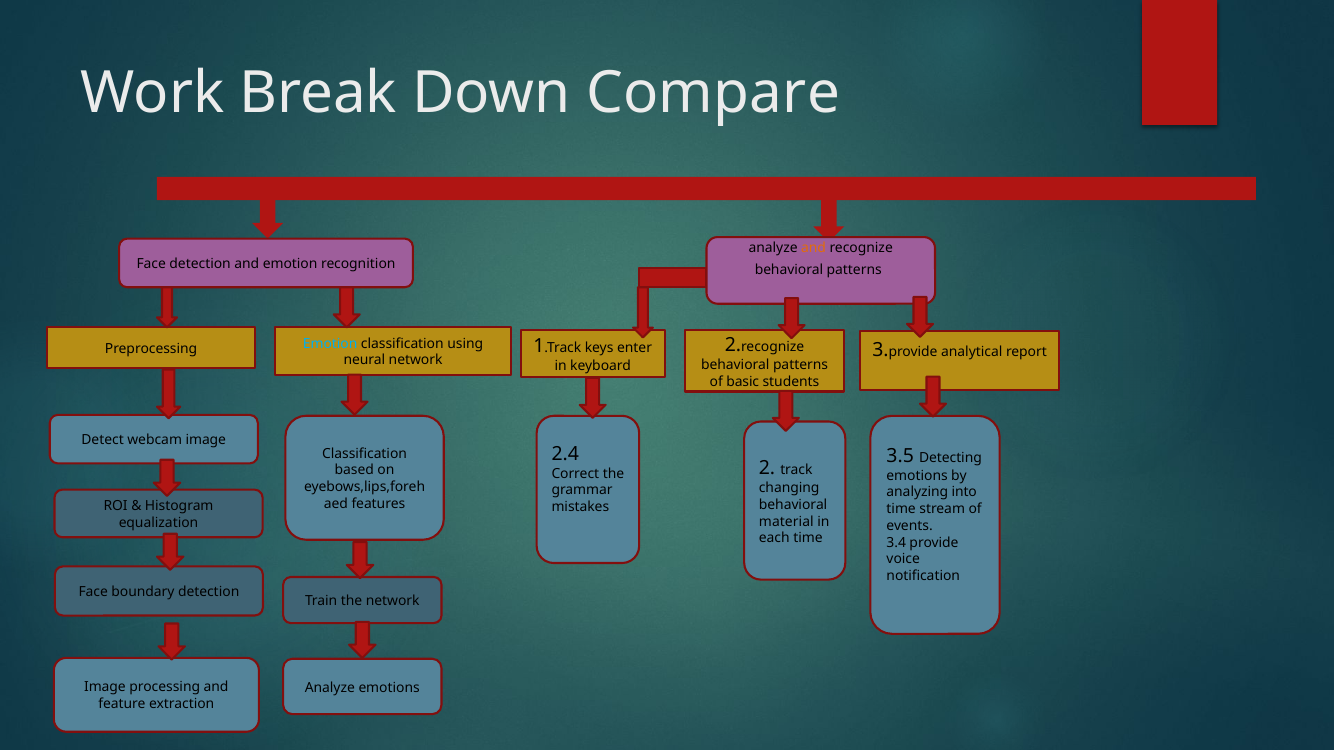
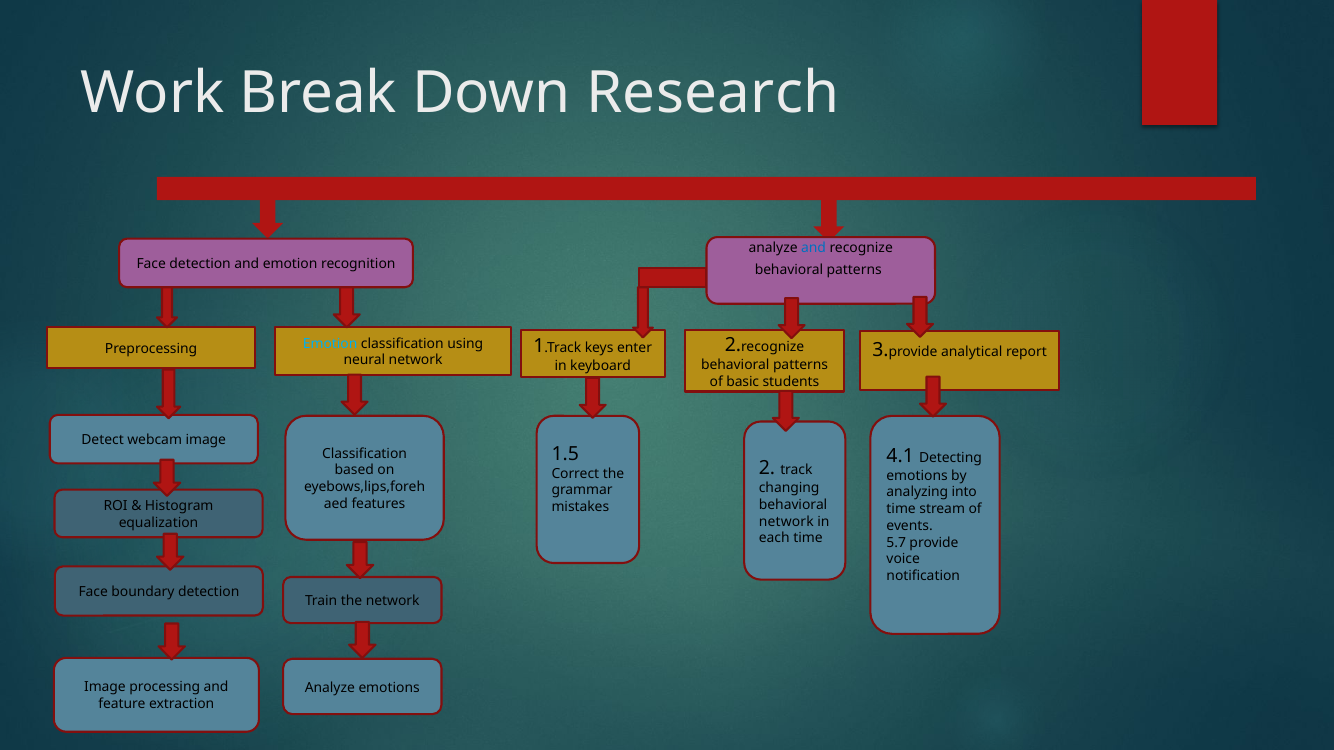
Compare: Compare -> Research (713, 94)
and colour: orange -> blue (814, 248)
2.4: 2.4 -> 1.5 (565, 454)
3.5: 3.5 -> 4.1 (900, 456)
material: material -> network (786, 522)
3.4: 3.4 -> 5.7 (896, 543)
